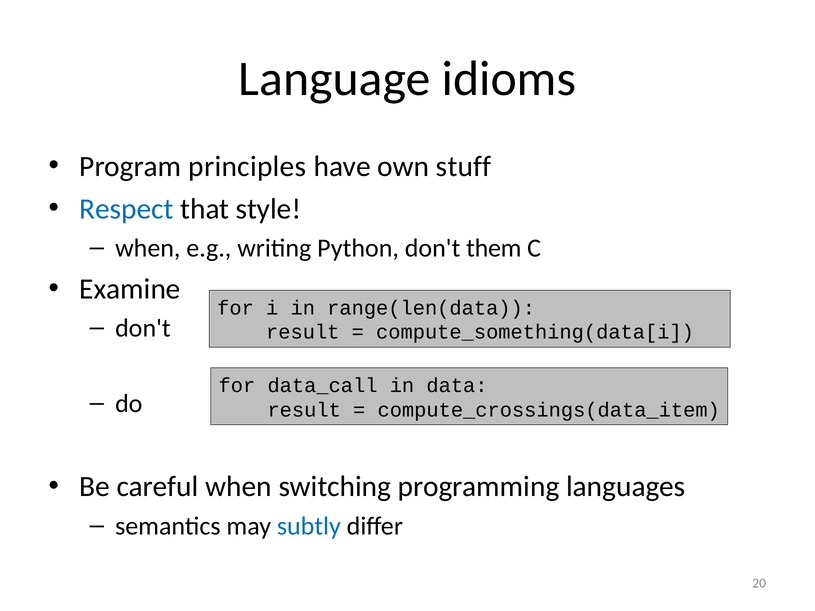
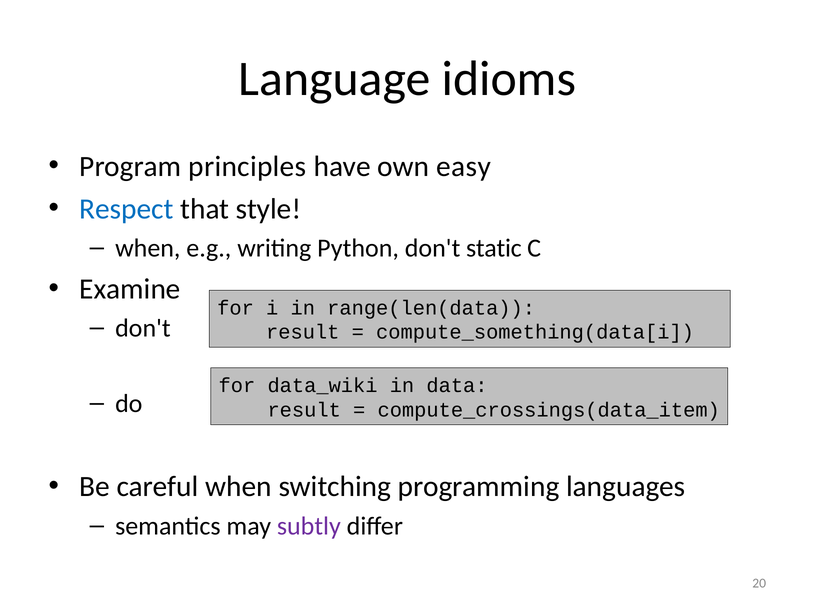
stuff: stuff -> easy (464, 166)
them: them -> static (494, 248)
data_call: data_call -> data_wiki (323, 386)
subtly colour: blue -> purple (309, 526)
